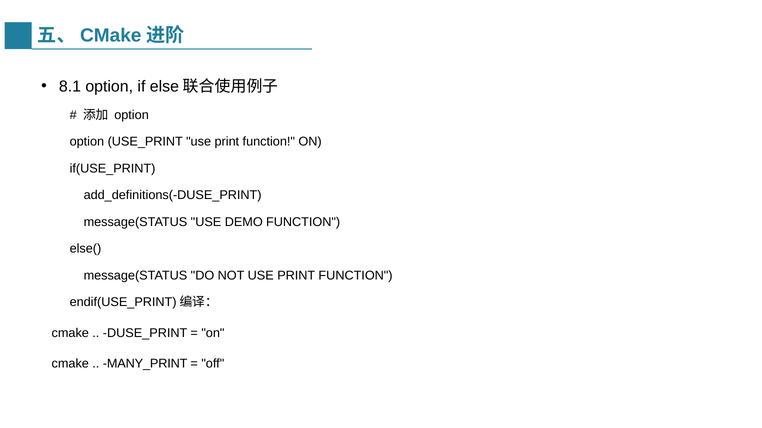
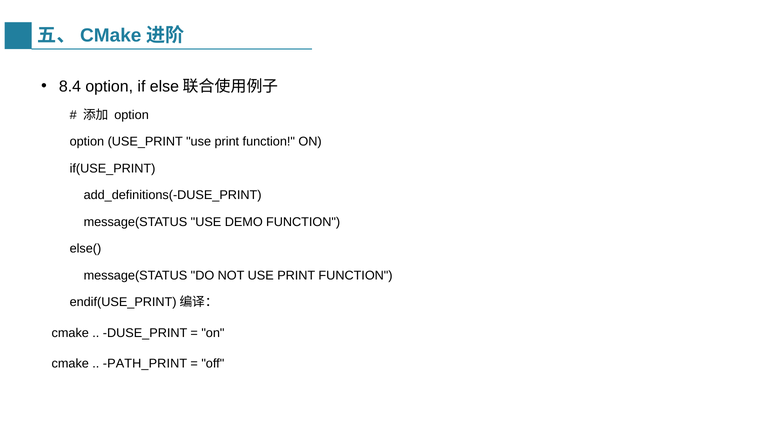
8.1: 8.1 -> 8.4 (70, 87)
MANY_PRINT: MANY_PRINT -> PATH_PRINT (145, 364)
